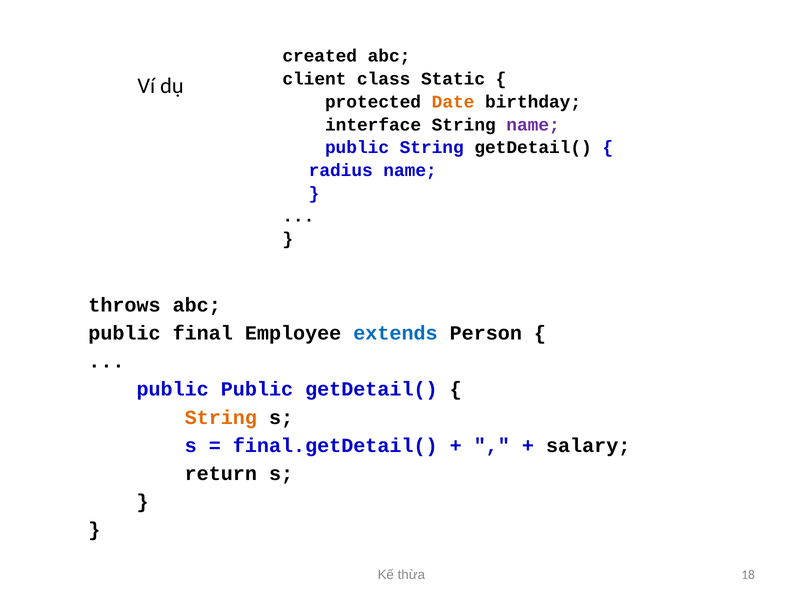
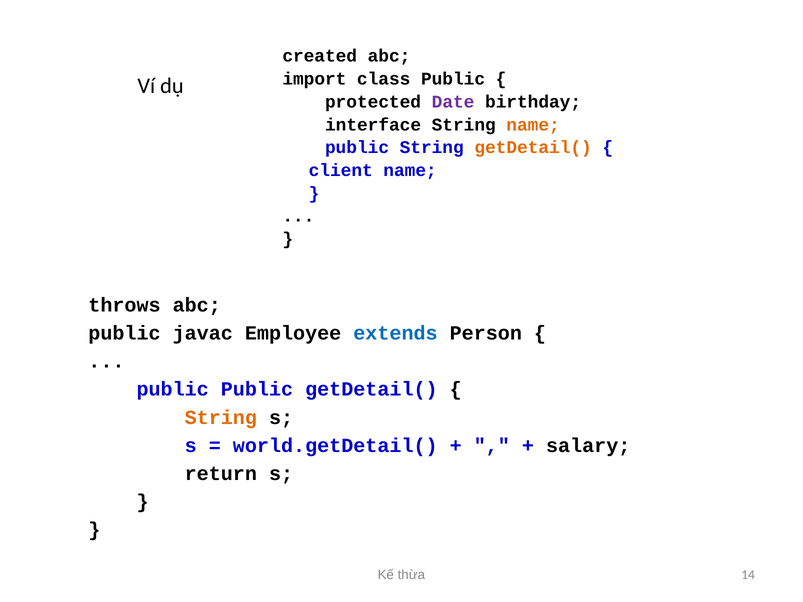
client: client -> import (314, 79)
class Static: Static -> Public (453, 79)
Date colour: orange -> purple (453, 102)
name colour: purple -> orange (533, 125)
getDetail( colour: black -> orange (533, 148)
radius: radius -> client (341, 170)
final: final -> javac (203, 333)
final.getDetail(: final.getDetail( -> world.getDetail( (335, 446)
18: 18 -> 14 (748, 575)
